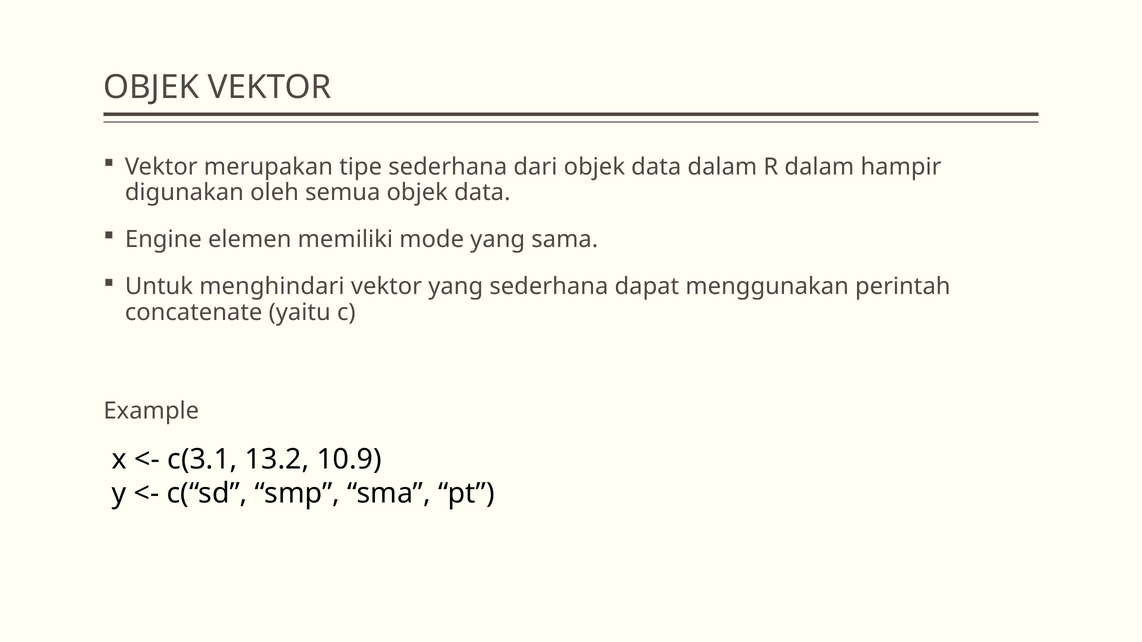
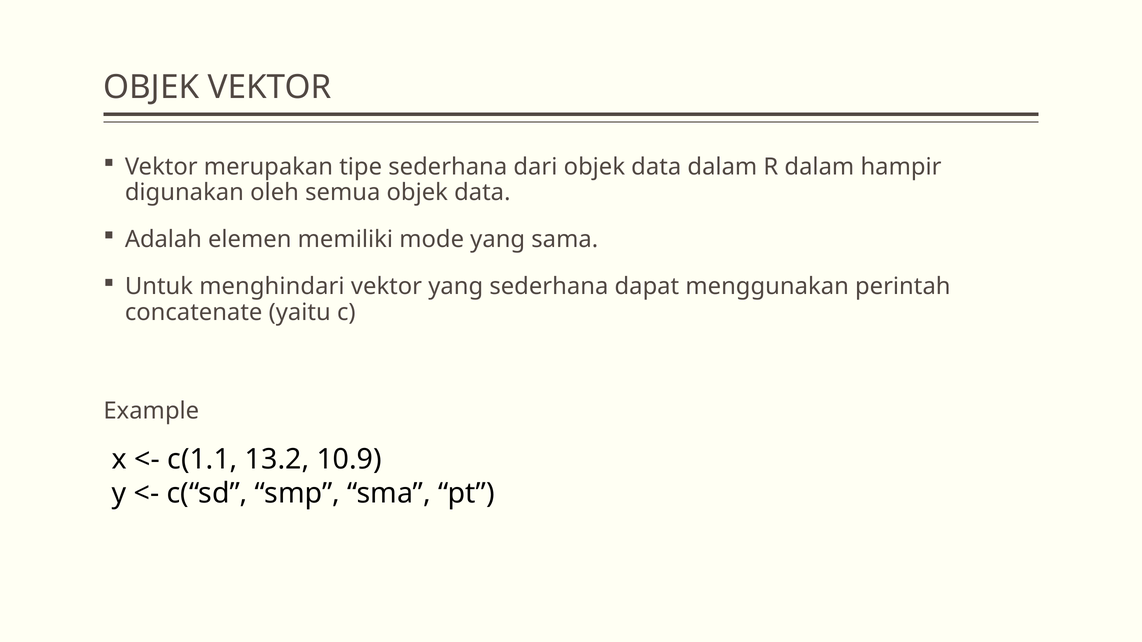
Engine: Engine -> Adalah (163, 240)
c(3.1: c(3.1 -> c(1.1 (202, 460)
